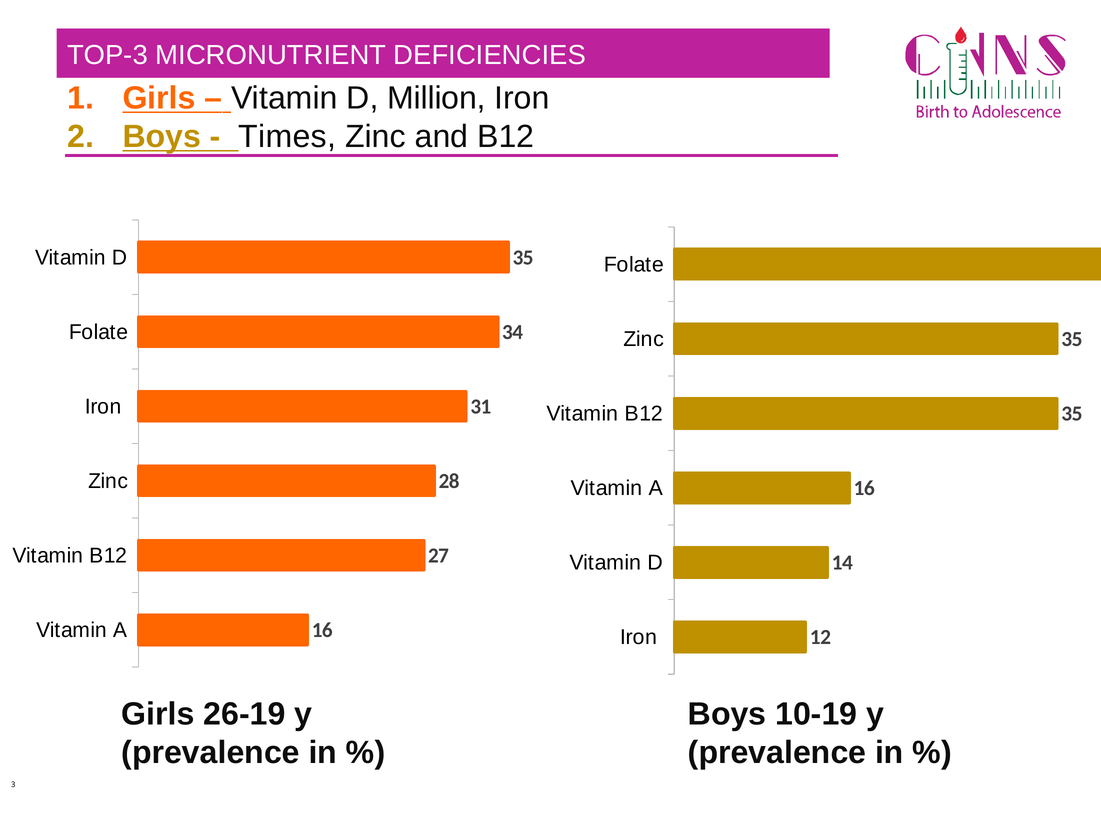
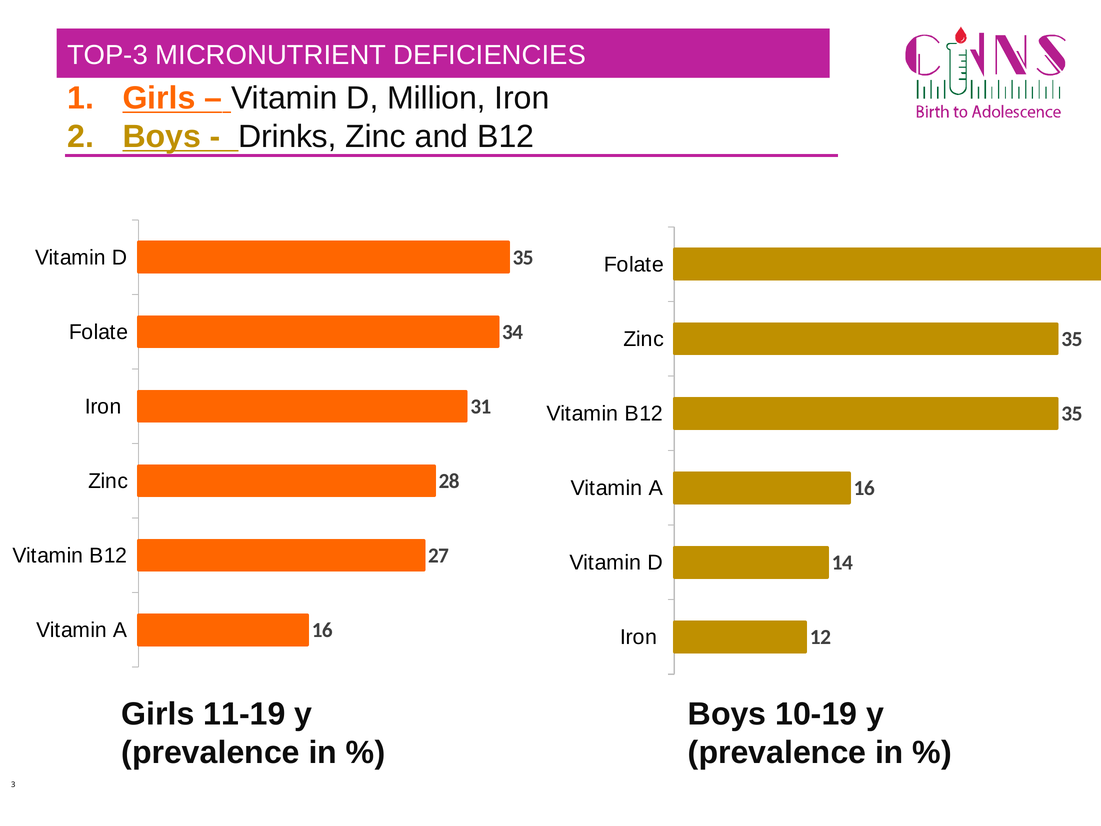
Times: Times -> Drinks (287, 137)
26-19: 26-19 -> 11-19 (244, 714)
